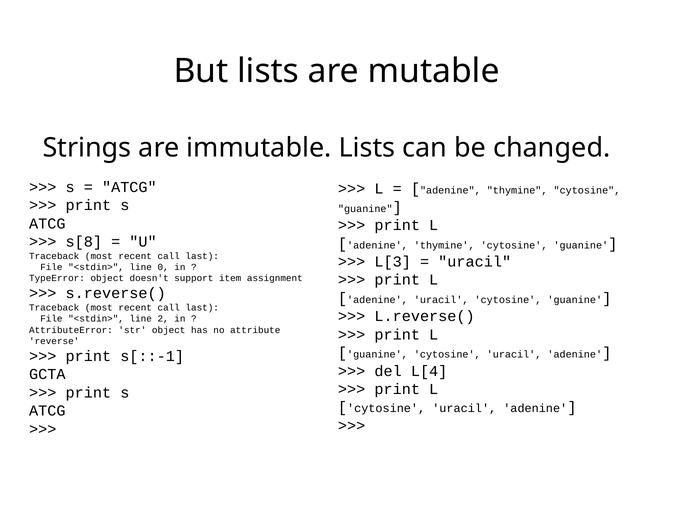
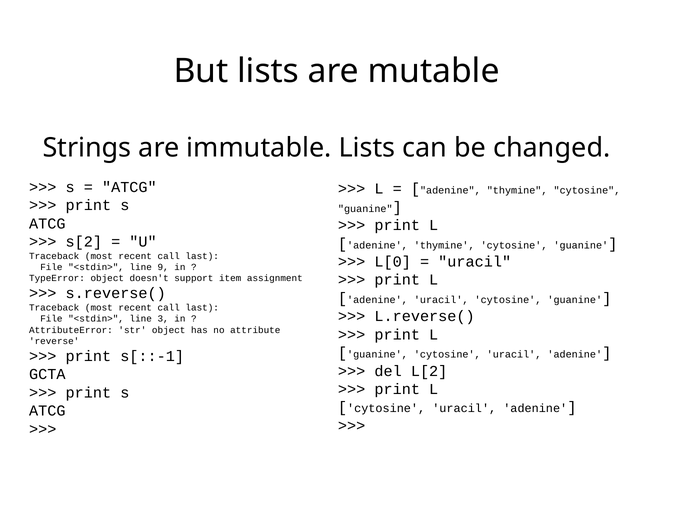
s[8: s[8 -> s[2 (84, 242)
L[3: L[3 -> L[0 (393, 262)
0: 0 -> 9 (163, 267)
2: 2 -> 3 (163, 319)
L[4: L[4 -> L[2 (429, 371)
